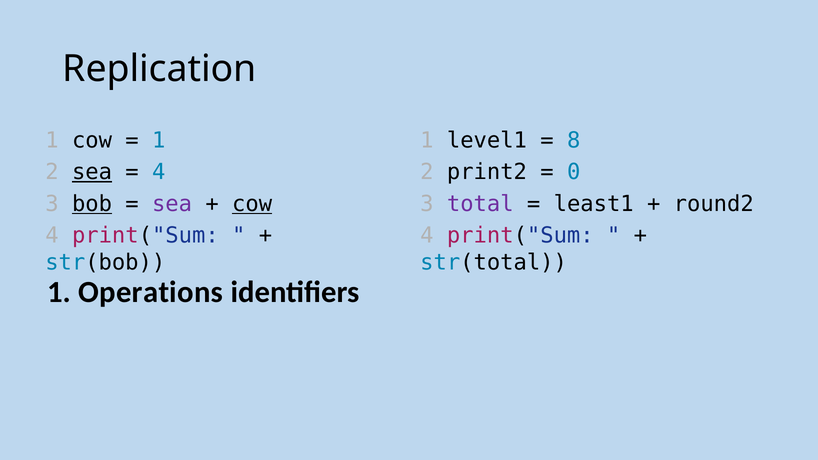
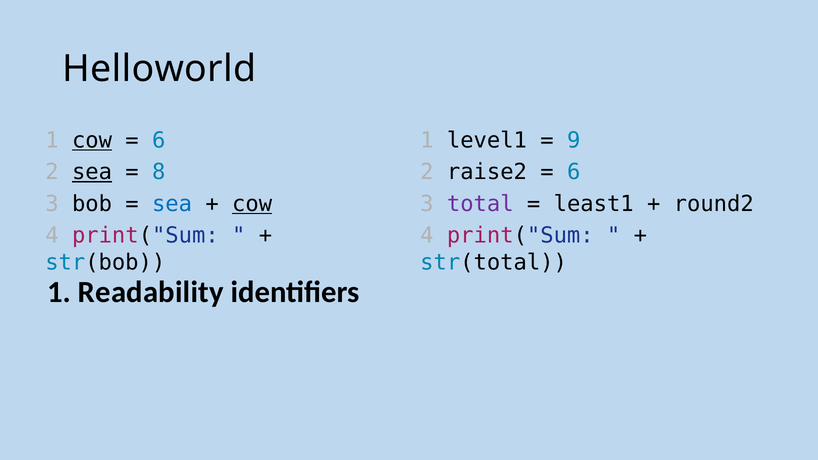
Replication: Replication -> Helloworld (159, 69)
cow underline: none -> present (92, 140)
1: 1 -> 6 (159, 140)
8: 8 -> 9 (574, 140)
4: 4 -> 8 (159, 172)
print2: print2 -> raise2 (487, 172)
0: 0 -> 6 (574, 172)
bob underline: present -> none (92, 204)
sea colour: purple -> blue (172, 204)
Operations: Operations -> Readability (151, 292)
